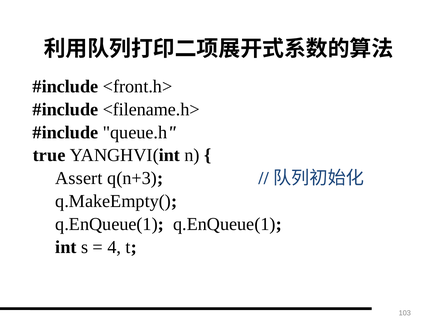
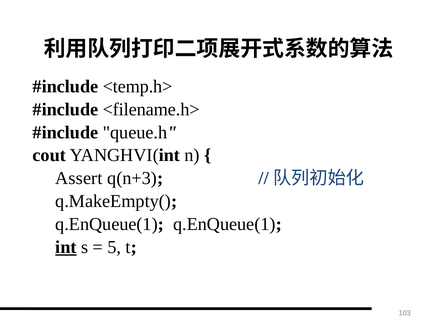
<front.h>: <front.h> -> <temp.h> (138, 86)
true: true -> cout (49, 155)
int underline: none -> present (66, 247)
4: 4 -> 5 (114, 247)
